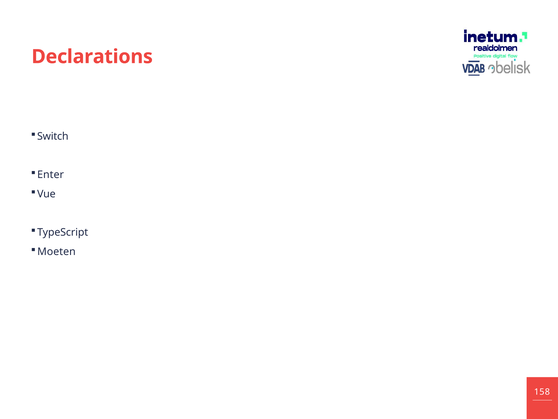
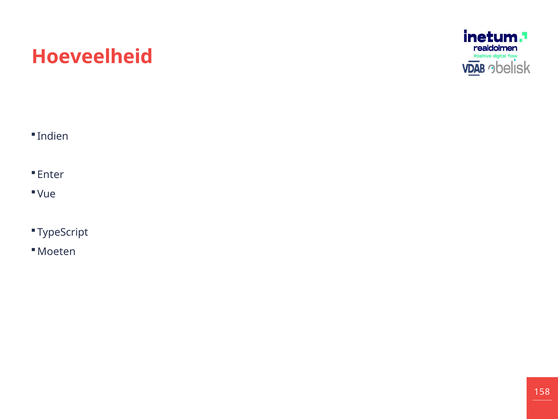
Declarations: Declarations -> Hoeveelheid (92, 57)
Switch: Switch -> Indien (53, 136)
